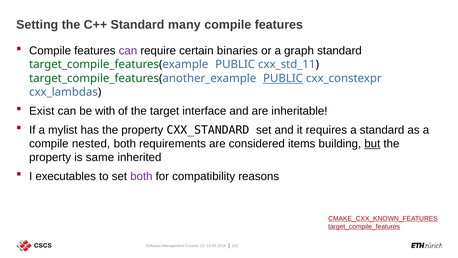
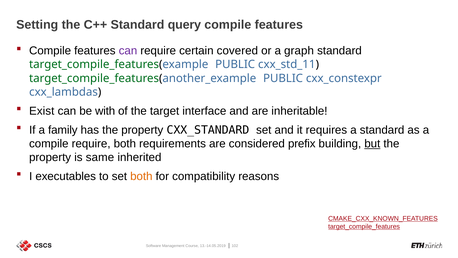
many: many -> query (184, 25)
binaries: binaries -> covered (237, 51)
PUBLIC underline: present -> none (283, 78)
mylist: mylist -> family (63, 130)
compile nested: nested -> require (91, 143)
items: items -> prefix (302, 143)
both colour: purple -> orange (141, 176)
